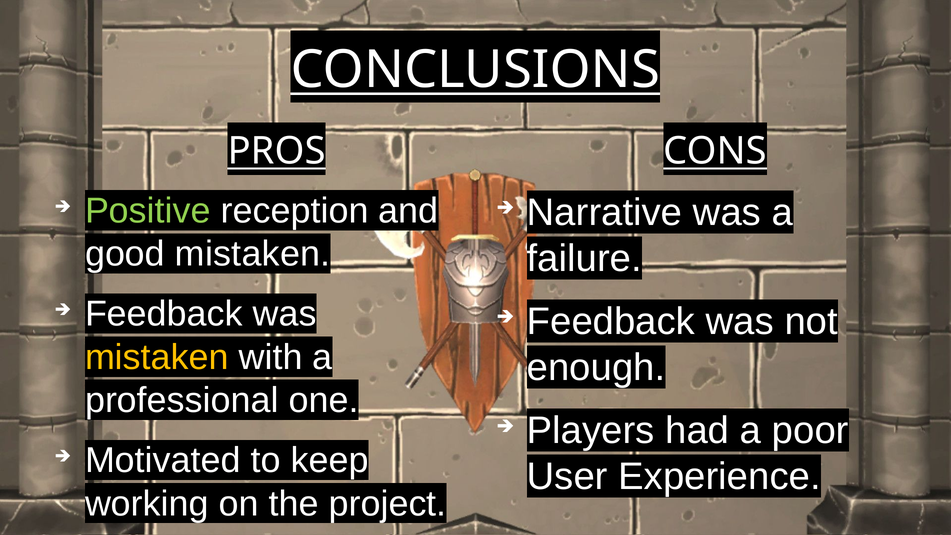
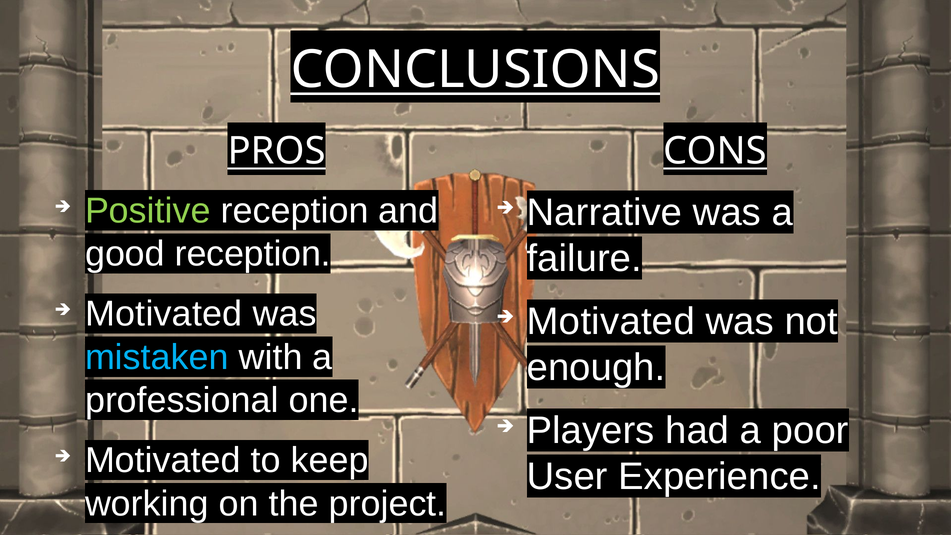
good mistaken: mistaken -> reception (253, 254)
Feedback: Feedback -> Motivated (164, 314)
Feedback: Feedback -> Motivated (611, 322)
mistaken colour: yellow -> light blue (157, 357)
